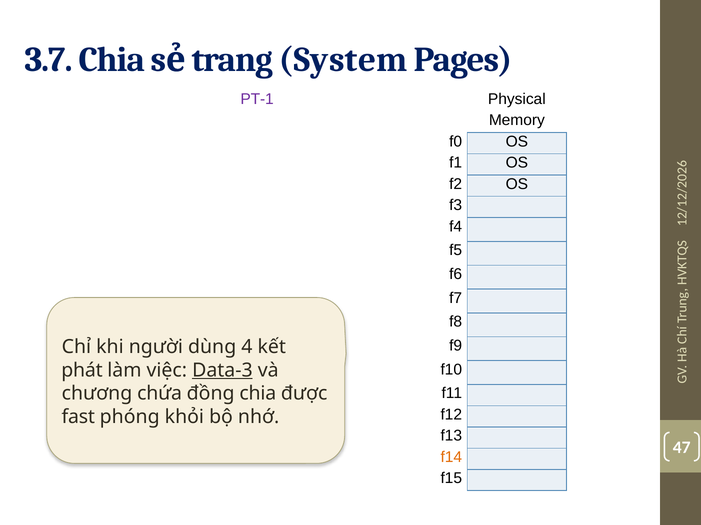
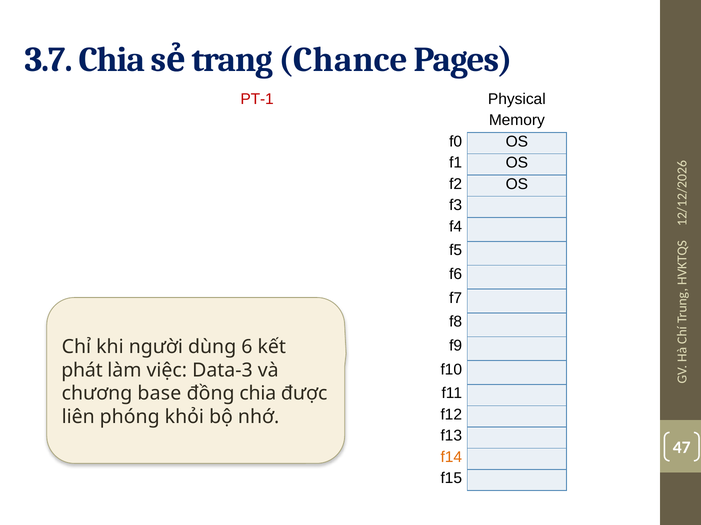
System: System -> Chance (343, 60)
PT-1 colour: purple -> red (257, 99)
dùng 4: 4 -> 6 (247, 347)
Data-3 underline: present -> none (222, 371)
chứa: chứa -> base (159, 394)
fast: fast -> liên (78, 417)
